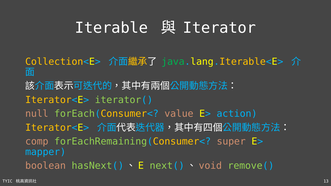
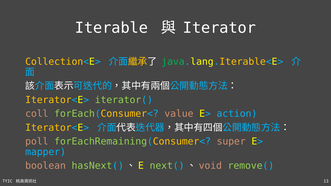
null: null -> coll (37, 114)
comp: comp -> poll (37, 142)
